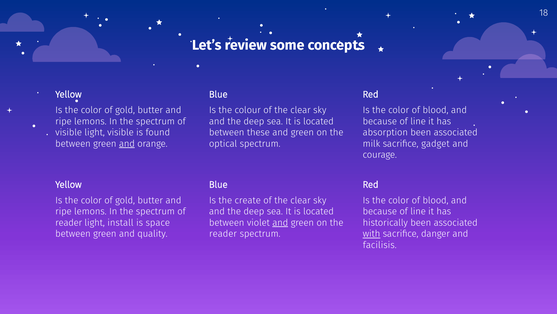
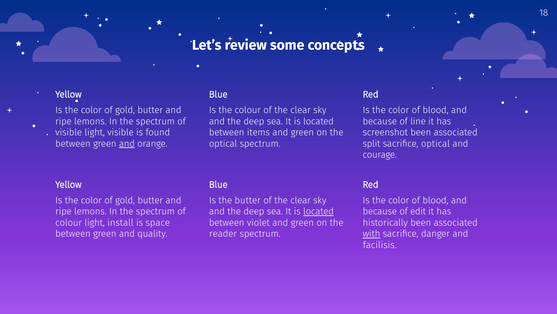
these: these -> items (258, 132)
absorption: absorption -> screenshot (385, 132)
milk: milk -> split (371, 143)
sacrifice gadget: gadget -> optical (435, 143)
the create: create -> butter (248, 200)
located underline: none -> present (318, 211)
line: line -> edit (418, 211)
reader: reader -> colour (69, 222)
and underline: present -> none (280, 222)
